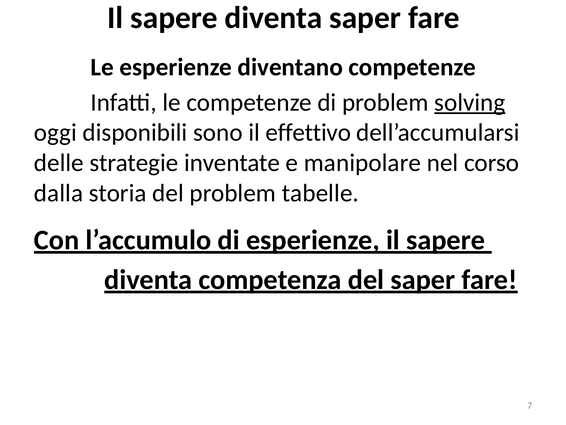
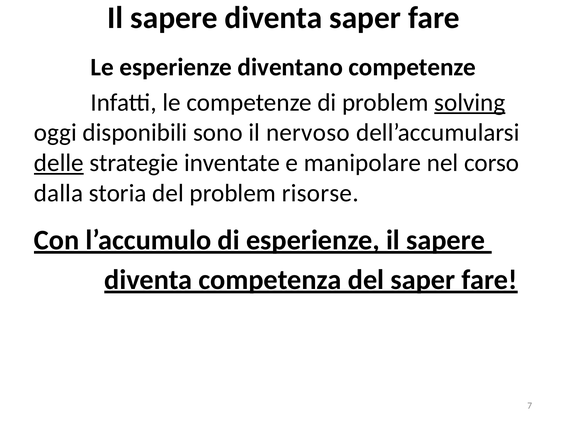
effettivo: effettivo -> nervoso (308, 133)
delle underline: none -> present (59, 163)
tabelle: tabelle -> risorse (320, 193)
